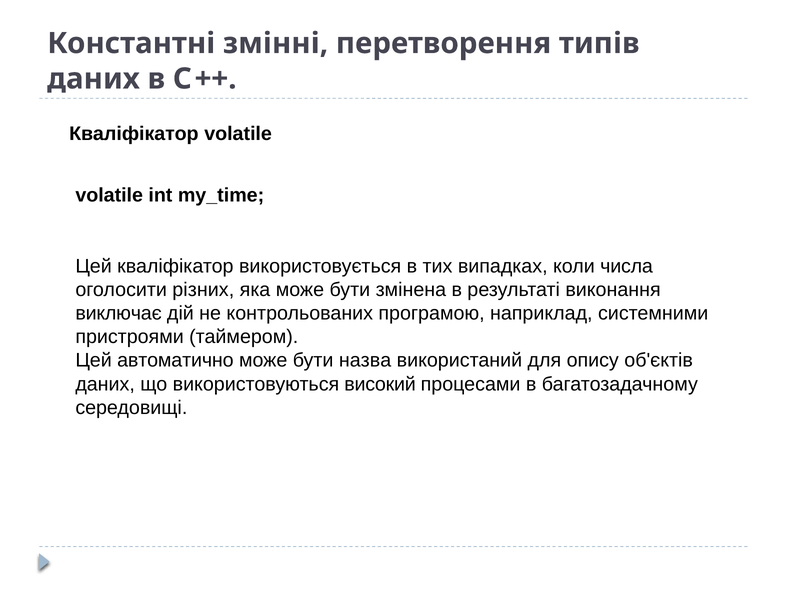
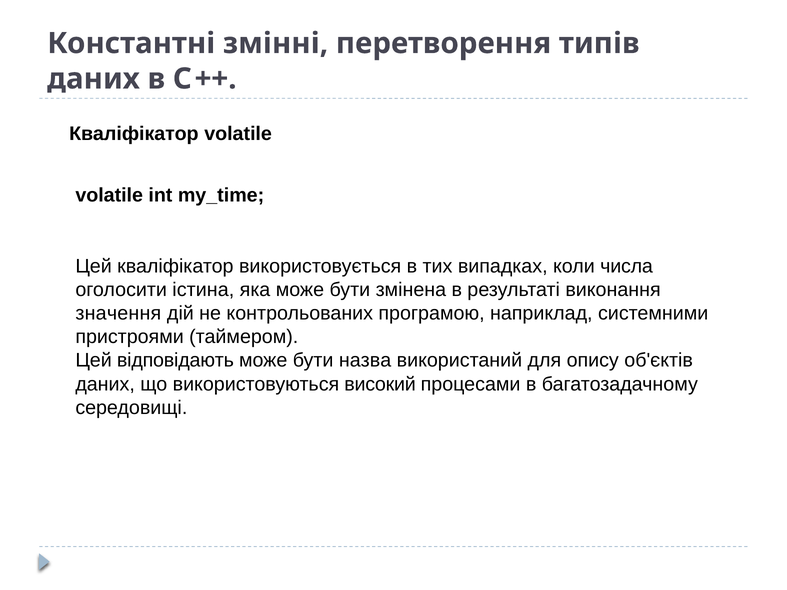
різних: різних -> істина (203, 290)
виключає: виключає -> значення (118, 313)
автоматично: автоматично -> відповідають (175, 361)
